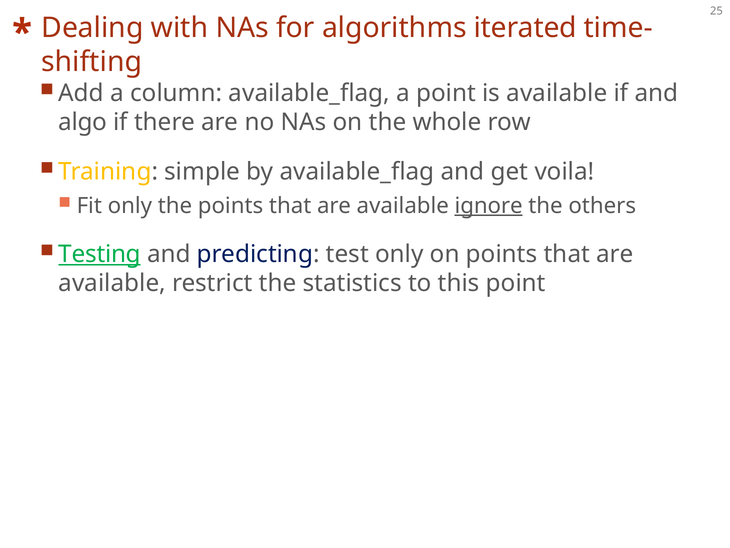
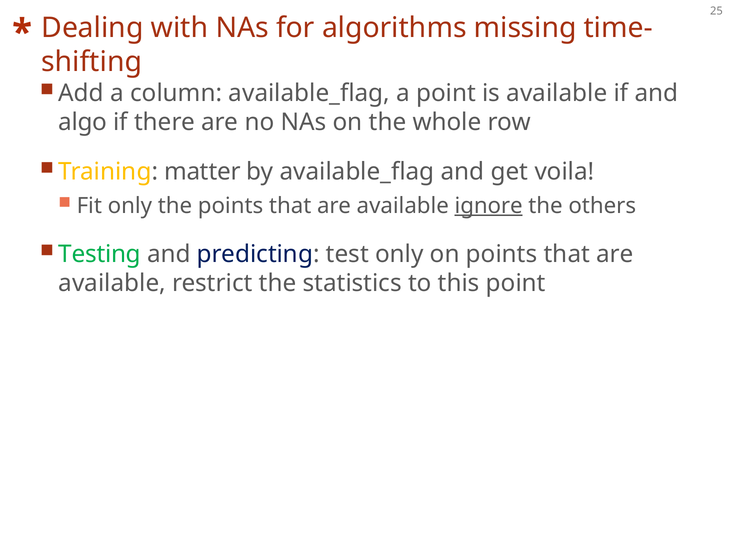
iterated: iterated -> missing (525, 28)
simple: simple -> matter (202, 172)
Testing underline: present -> none (100, 254)
